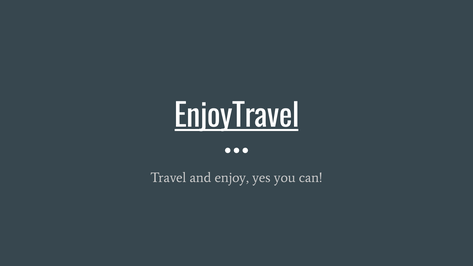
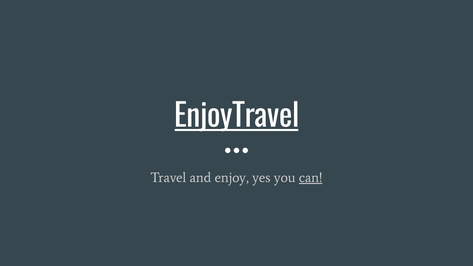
can underline: none -> present (311, 178)
